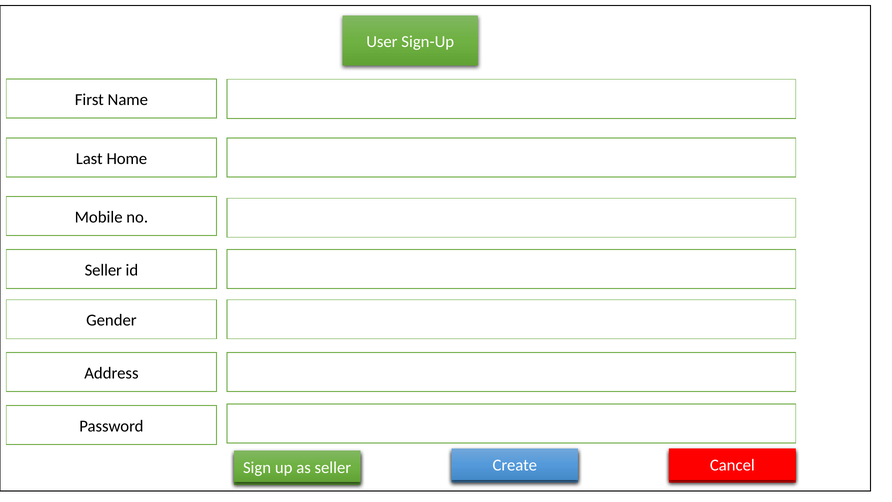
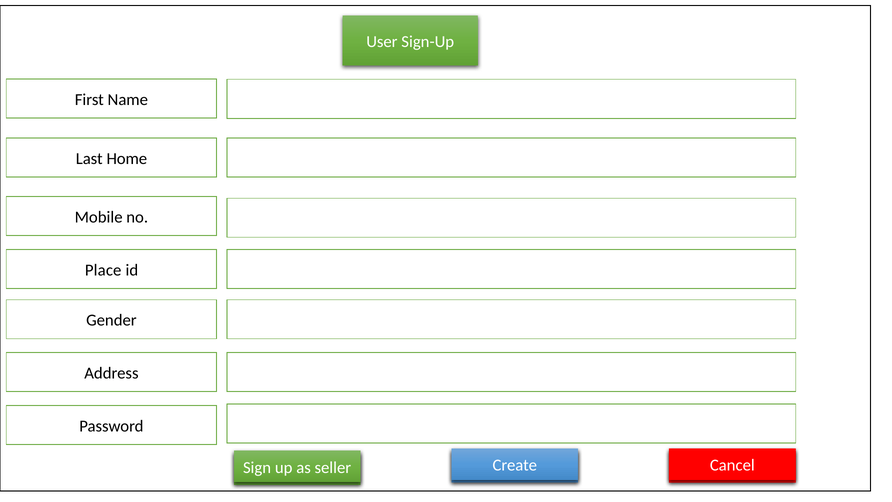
Seller: Seller -> Place (103, 270)
